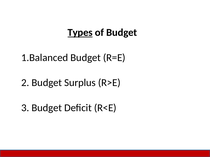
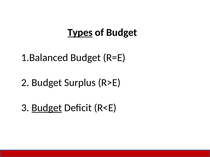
Budget underline: none -> present (47, 108)
